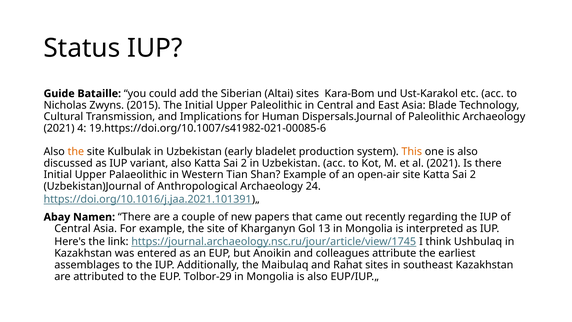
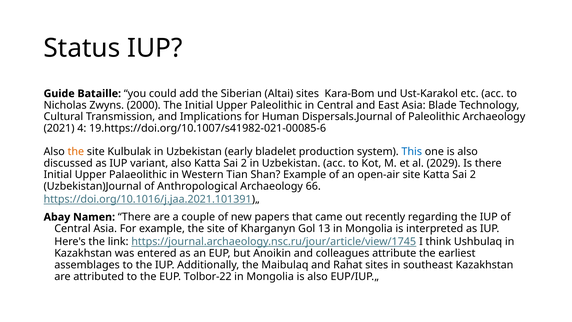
2015: 2015 -> 2000 (144, 105)
This colour: orange -> blue (412, 151)
al 2021: 2021 -> 2029 (444, 163)
24: 24 -> 66 (313, 186)
Tolbor-29: Tolbor-29 -> Tolbor-22 (208, 276)
